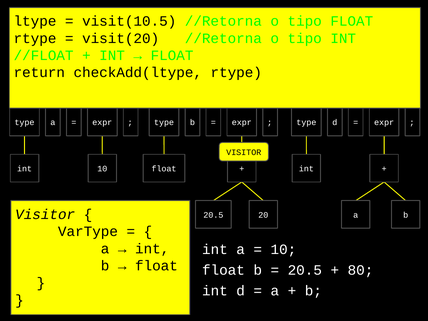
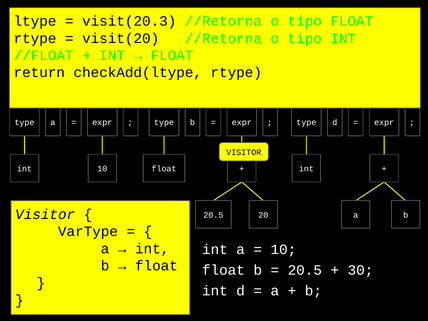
visit(10.5: visit(10.5 -> visit(20.3 (129, 21)
80: 80 -> 30 (360, 270)
